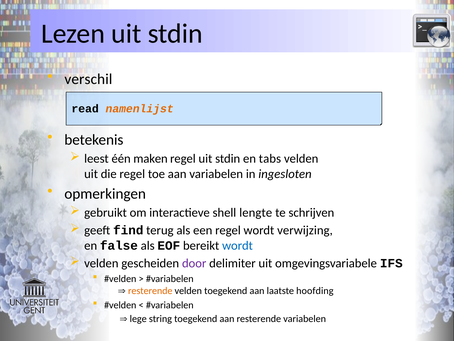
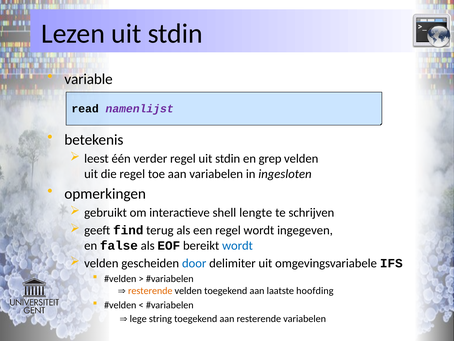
verschil: verschil -> variable (89, 79)
namenlijst colour: orange -> purple (140, 109)
maken: maken -> verder (150, 158)
tabs: tabs -> grep (270, 158)
verwijzing: verwijzing -> ingegeven (305, 230)
door colour: purple -> blue (194, 263)
